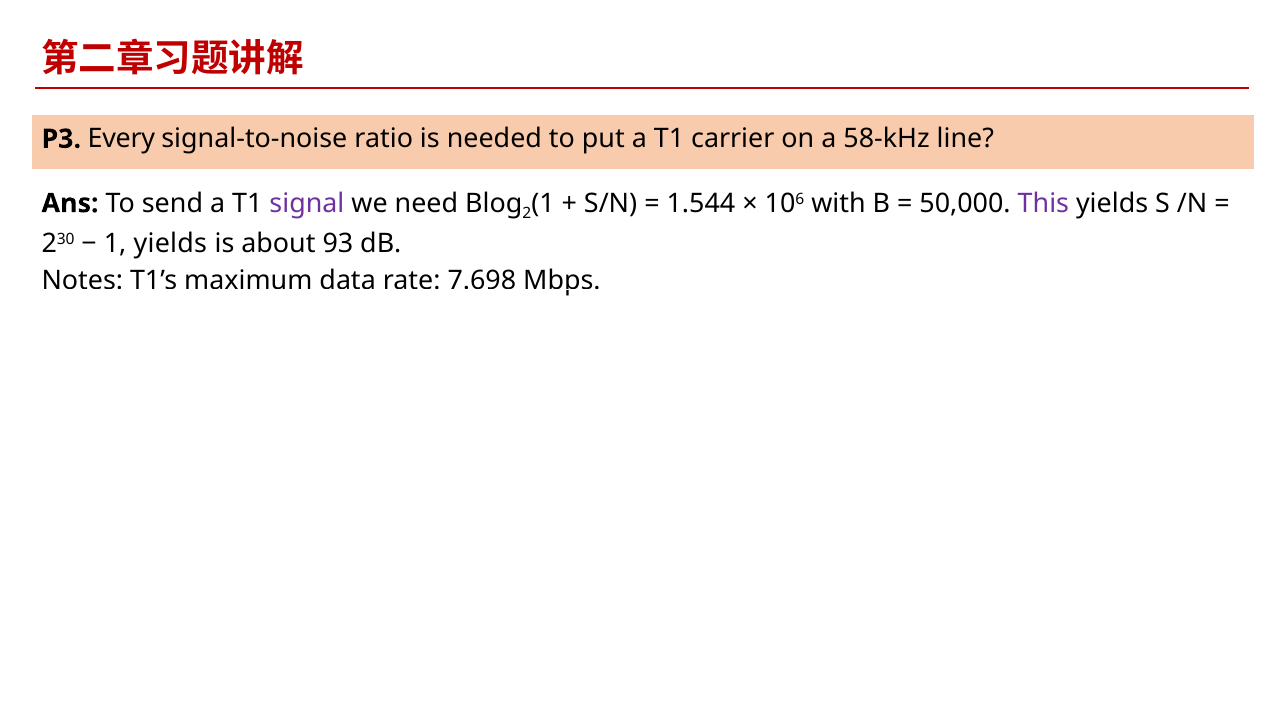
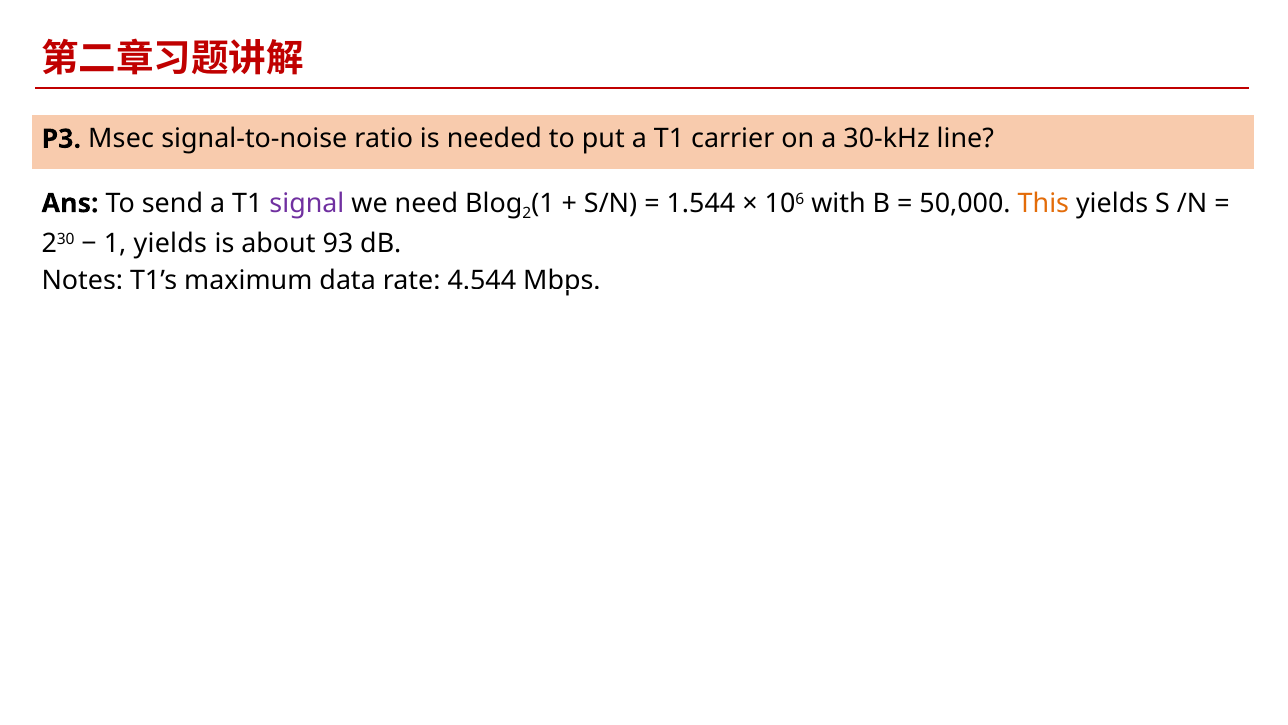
Every: Every -> Msec (121, 139)
58-kHz: 58-kHz -> 30-kHz (887, 139)
This colour: purple -> orange (1043, 203)
7.698: 7.698 -> 4.544 (482, 280)
